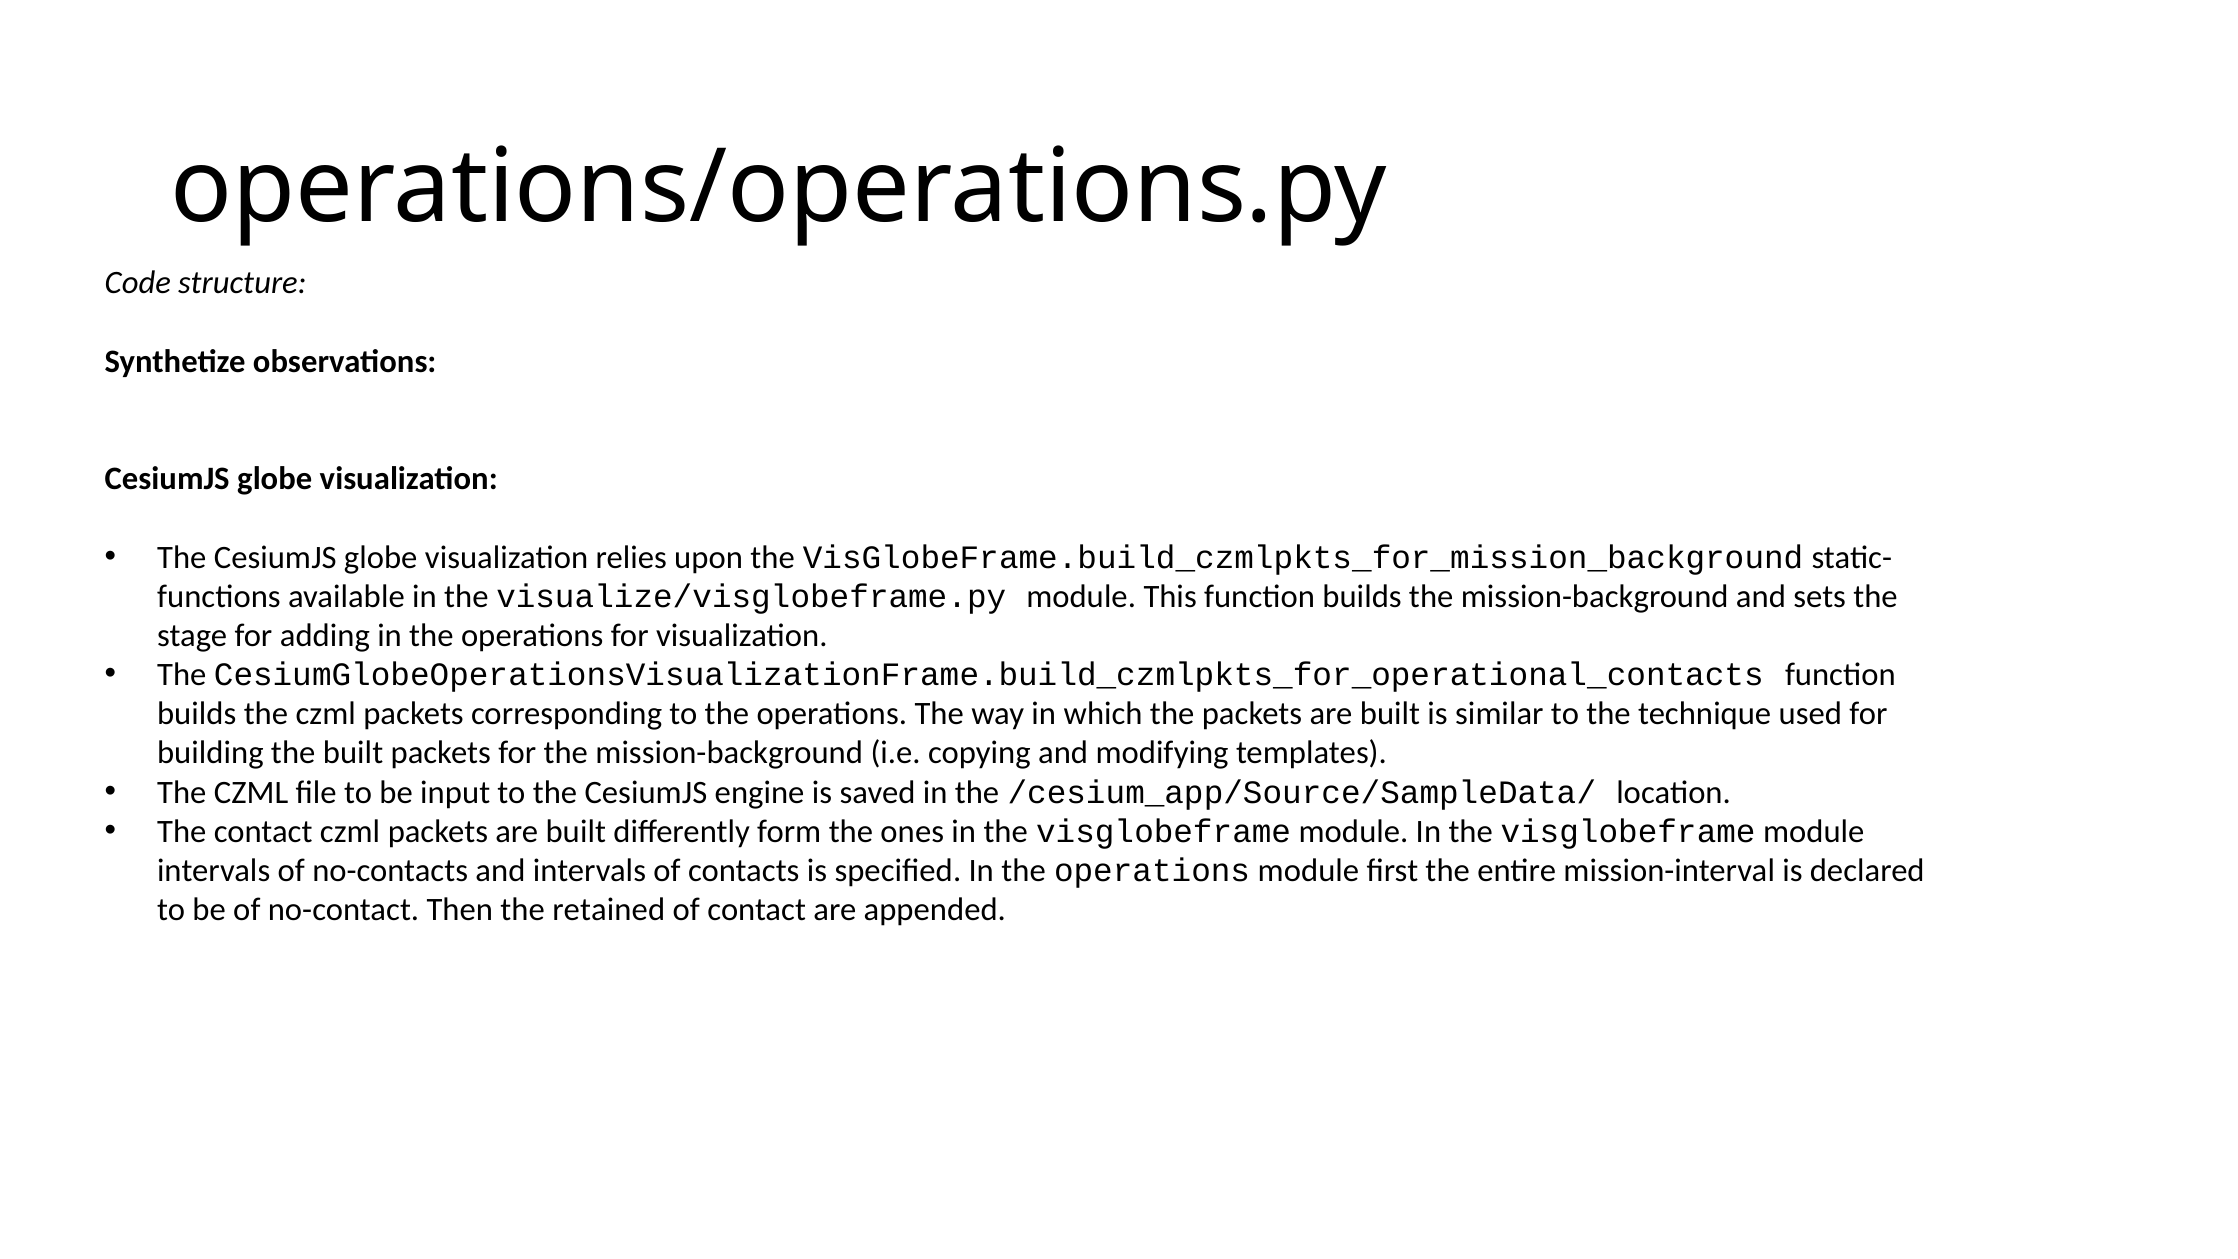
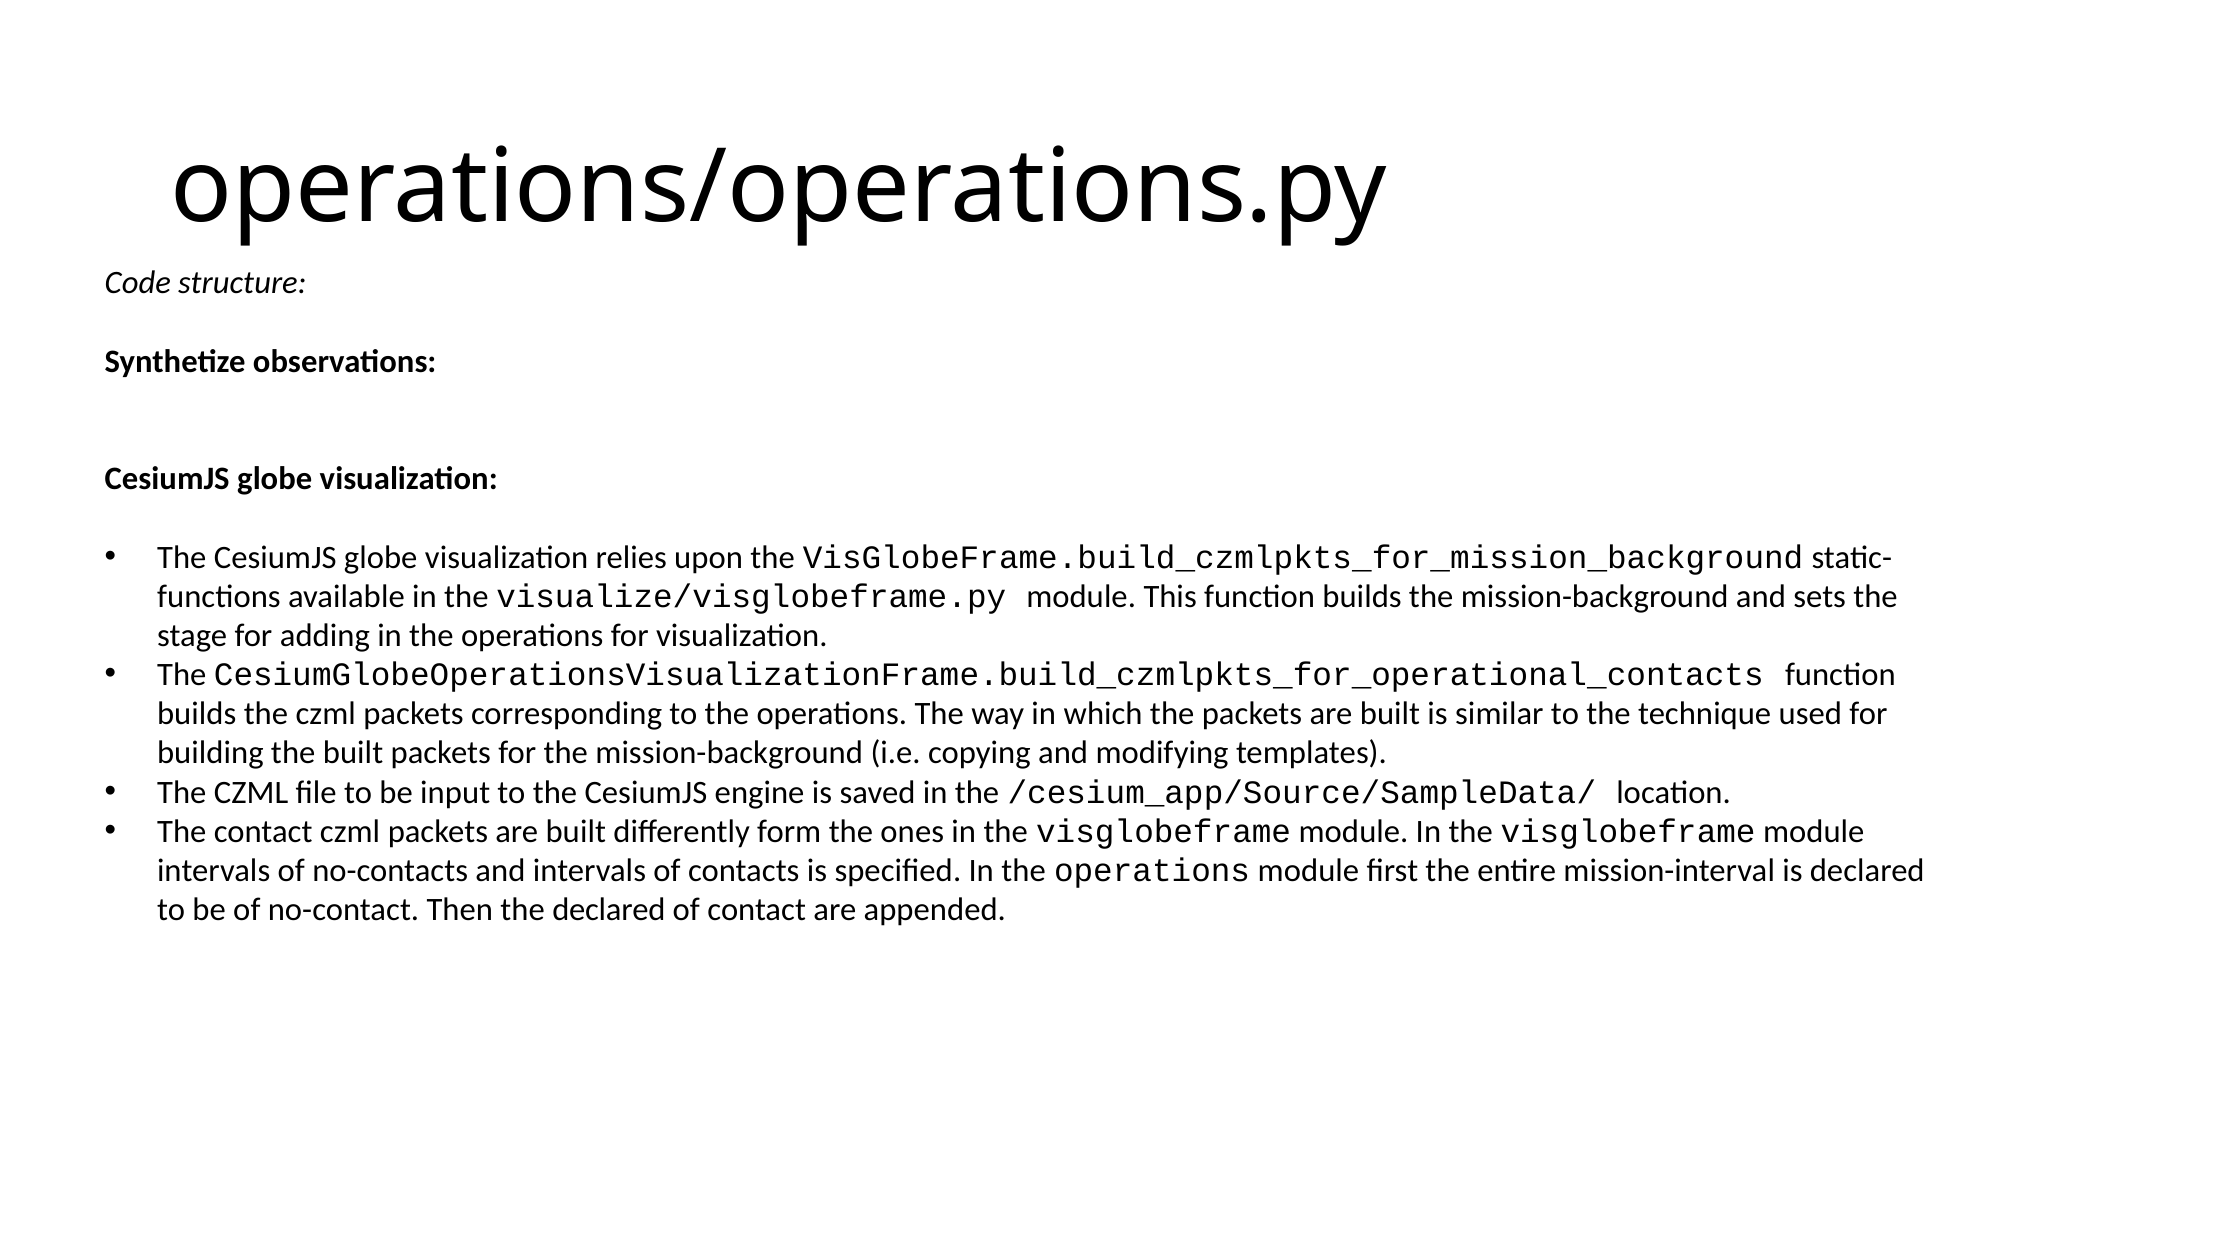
the retained: retained -> declared (609, 910)
